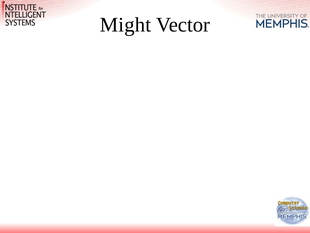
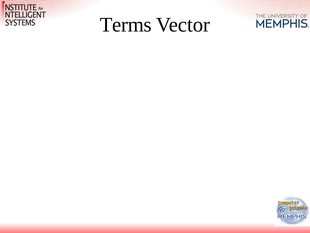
Might: Might -> Terms (126, 25)
